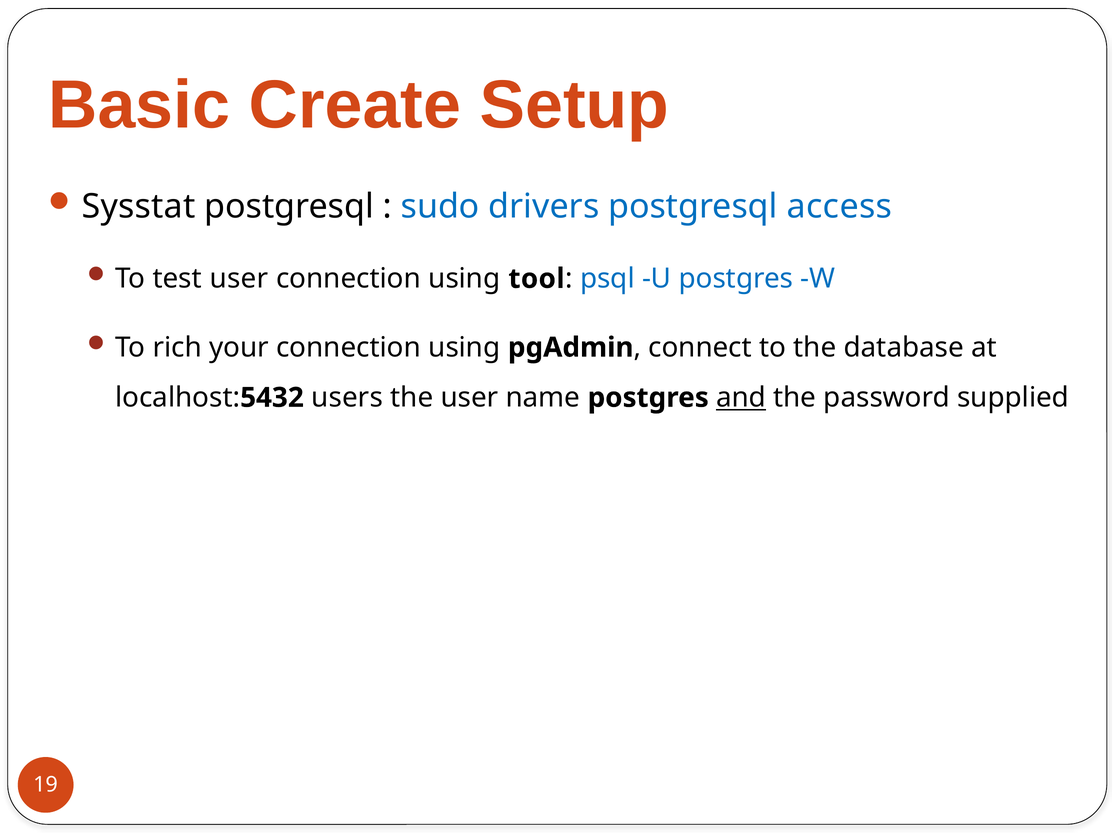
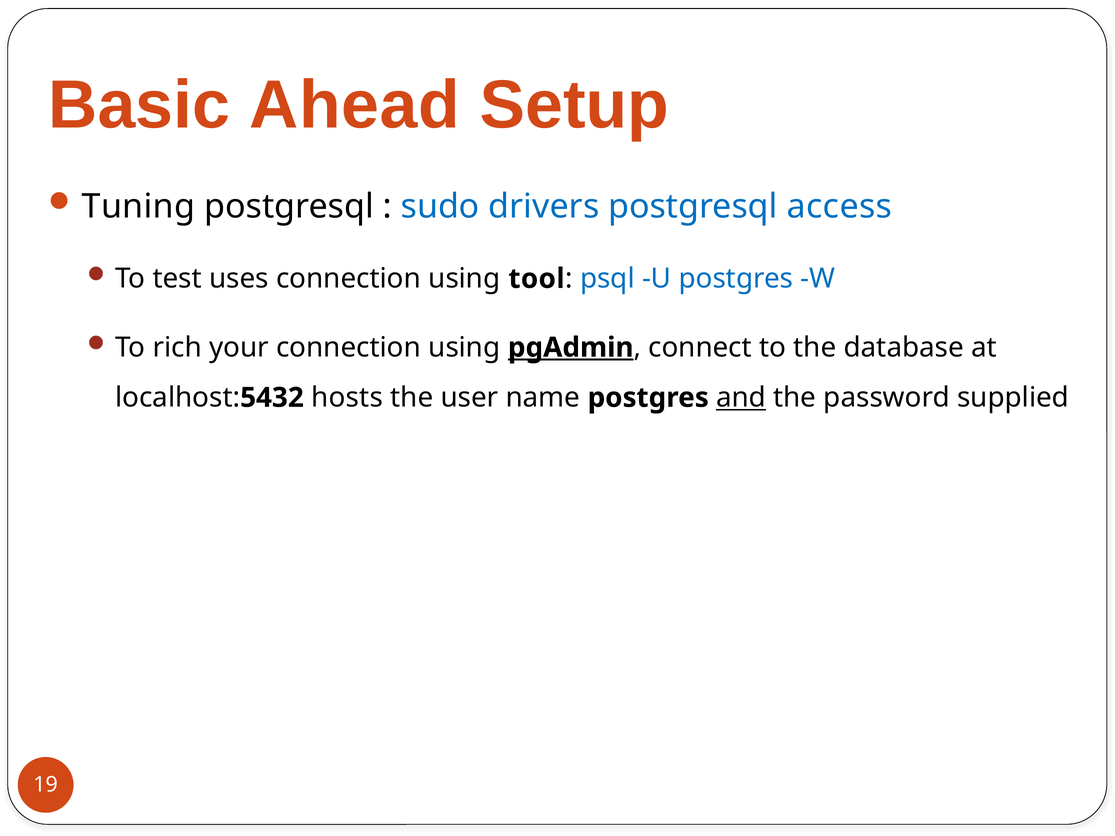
Create: Create -> Ahead (355, 105)
Sysstat: Sysstat -> Tuning (139, 207)
test user: user -> uses (239, 279)
pgAdmin underline: none -> present (571, 348)
users: users -> hosts (347, 398)
